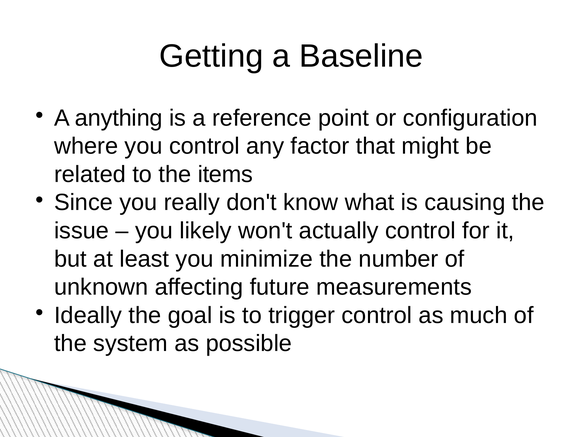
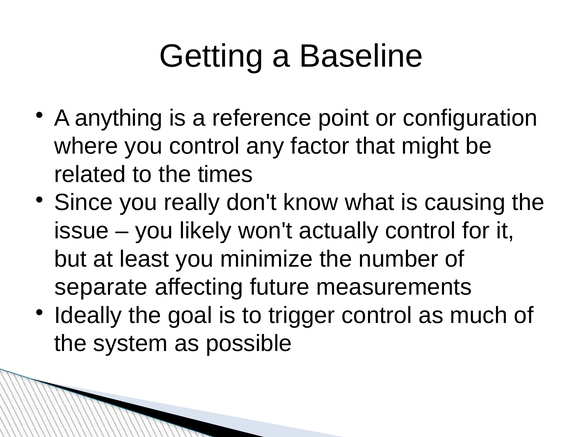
items: items -> times (225, 174)
unknown: unknown -> separate (101, 287)
